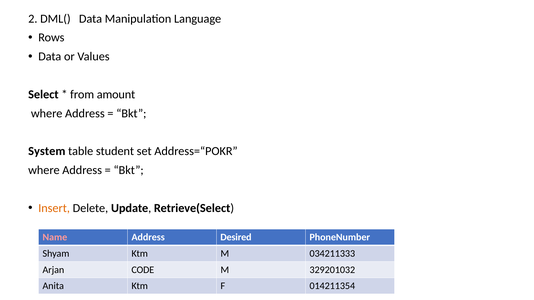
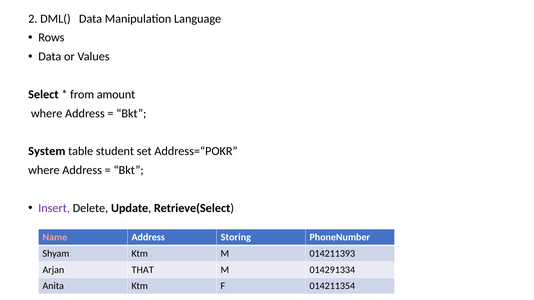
Insert colour: orange -> purple (54, 208)
Desired: Desired -> Storing (236, 238)
034211333: 034211333 -> 014211393 (332, 254)
CODE: CODE -> THAT (143, 270)
329201032: 329201032 -> 014291334 (332, 270)
